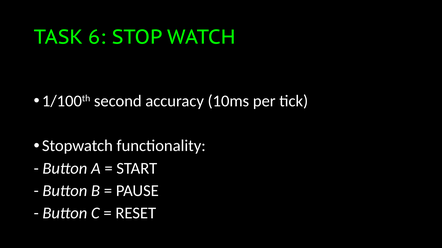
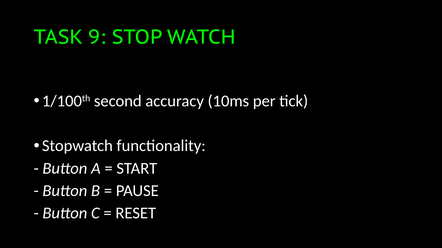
6: 6 -> 9 (97, 37)
